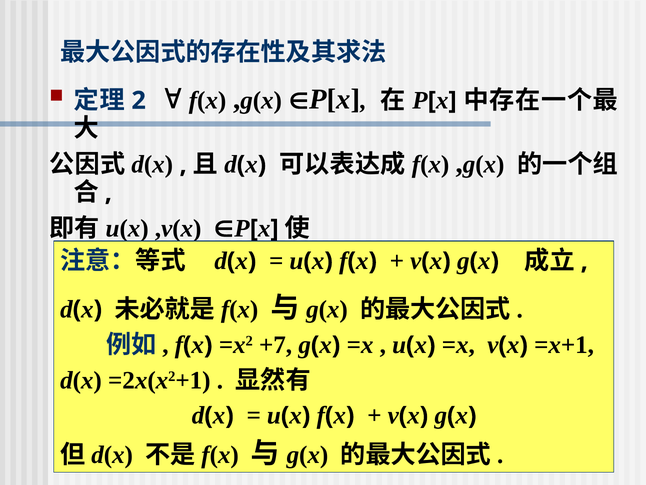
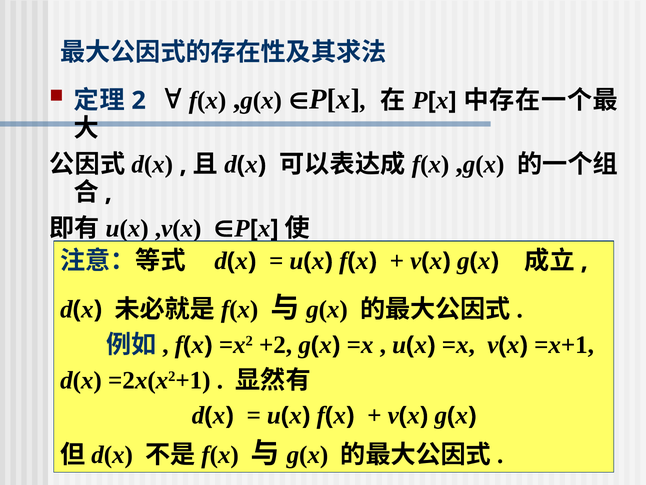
+7: +7 -> +2 (276, 345)
